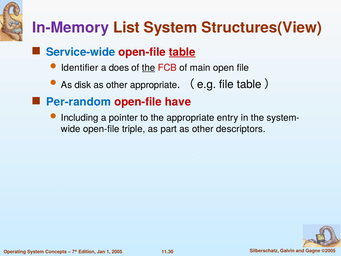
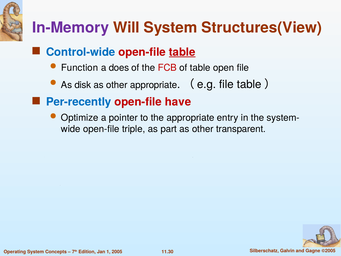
List: List -> Will (126, 28)
Service-wide: Service-wide -> Control-wide (81, 52)
Identifier: Identifier -> Function (80, 68)
the underline: present -> none (149, 68)
of main: main -> table (200, 68)
Per-random: Per-random -> Per-recently (79, 102)
Including: Including -> Optimize (80, 118)
descriptors: descriptors -> transparent (241, 129)
